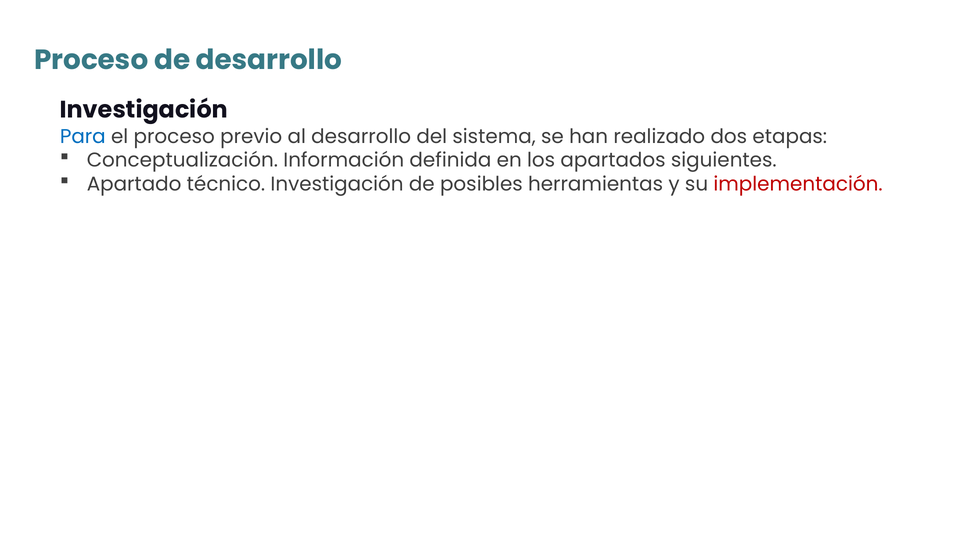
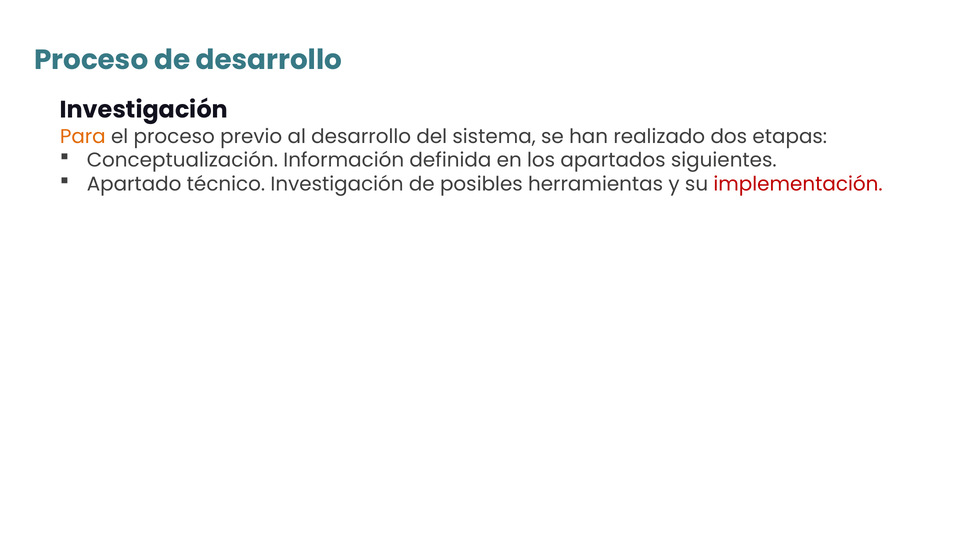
Para colour: blue -> orange (83, 137)
